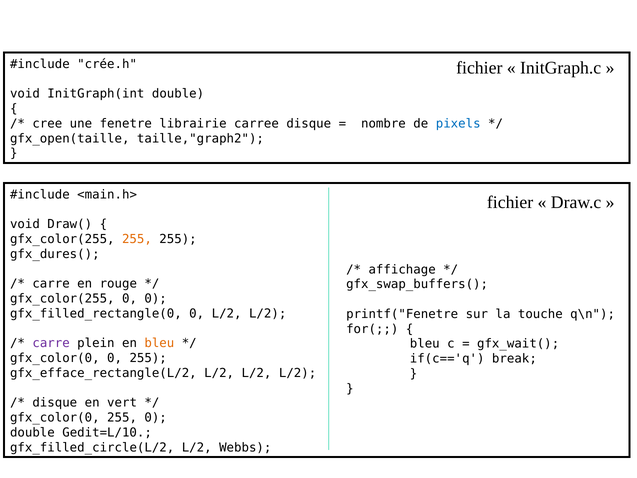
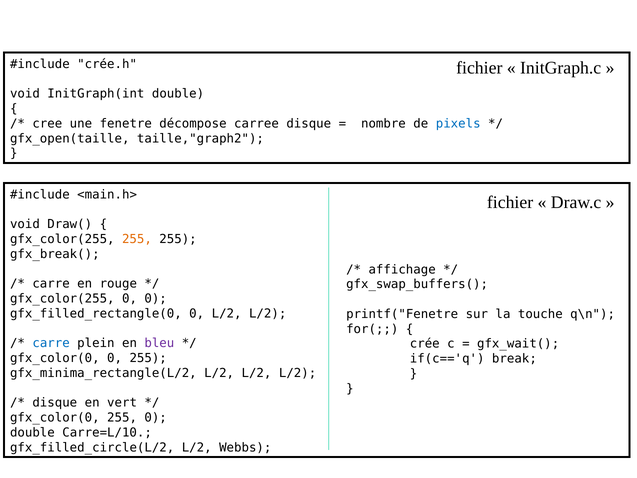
librairie: librairie -> décompose (193, 124)
gfx_dures(: gfx_dures( -> gfx_break( (55, 254)
carre colour: purple -> blue (51, 343)
bleu colour: orange -> purple (159, 343)
bleu: bleu -> crée (425, 344)
gfx_efface_rectangle(L/2: gfx_efface_rectangle(L/2 -> gfx_minima_rectangle(L/2 (103, 373)
Gedit=L/10: Gedit=L/10 -> Carre=L/10 (107, 432)
